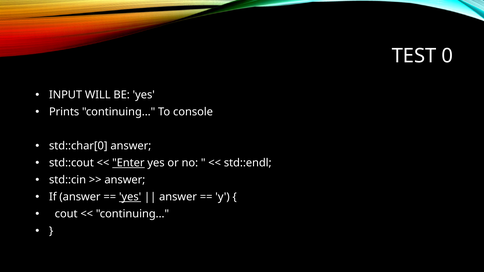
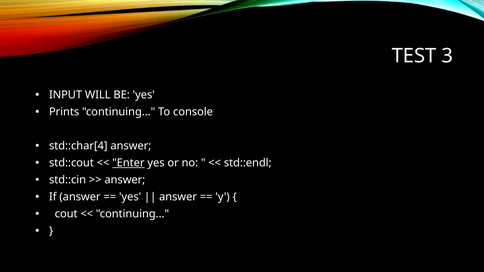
0: 0 -> 3 (447, 56)
std::char[0: std::char[0 -> std::char[4 (78, 146)
yes underline: present -> none (130, 197)
